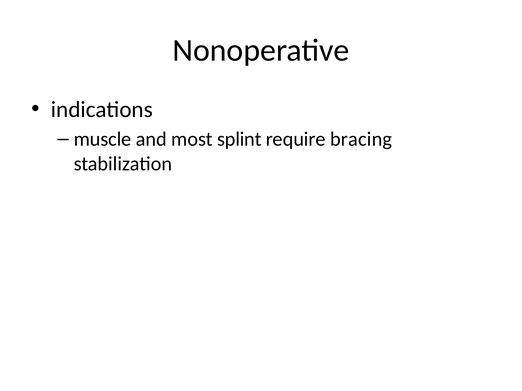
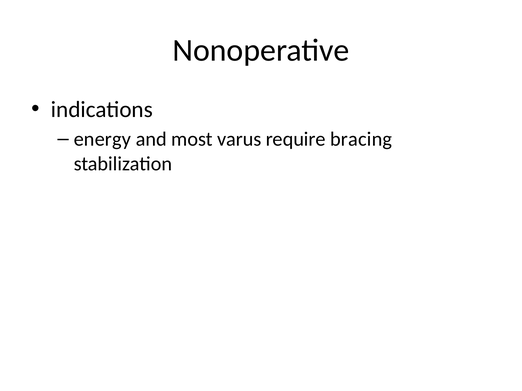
muscle: muscle -> energy (102, 139)
splint: splint -> varus (239, 139)
